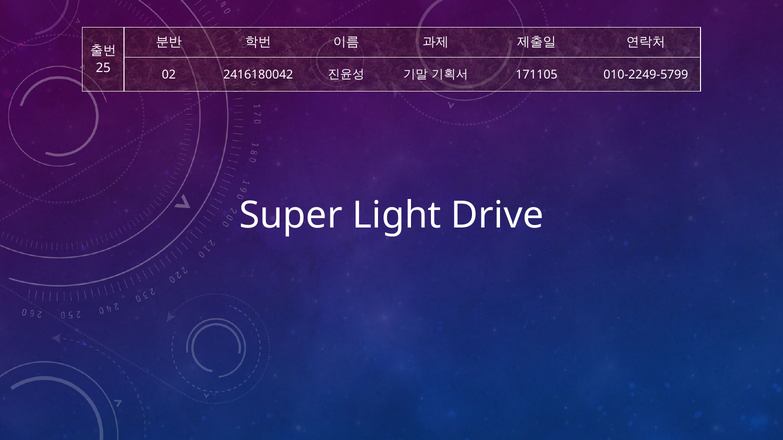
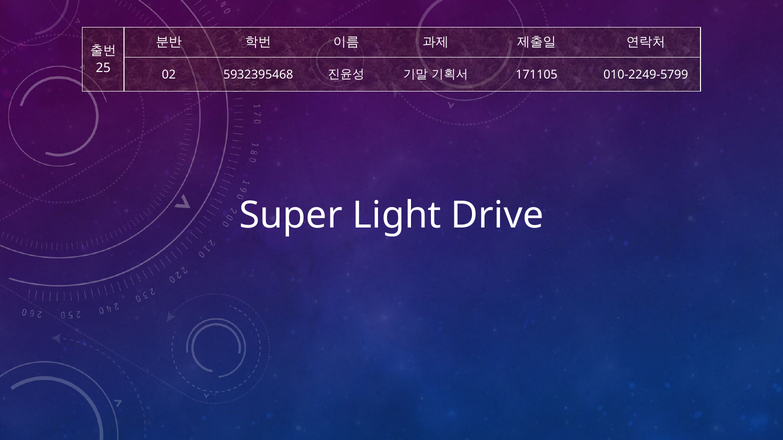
2416180042: 2416180042 -> 5932395468 (258, 75)
